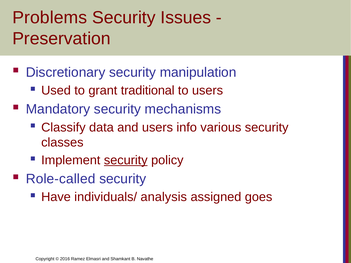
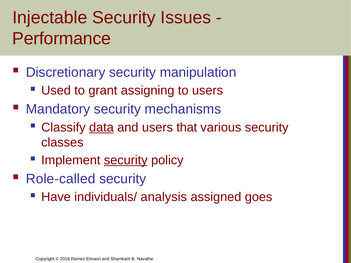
Problems: Problems -> Injectable (50, 18)
Preservation: Preservation -> Performance (62, 39)
traditional: traditional -> assigning (148, 91)
data underline: none -> present (101, 127)
info: info -> that (187, 127)
